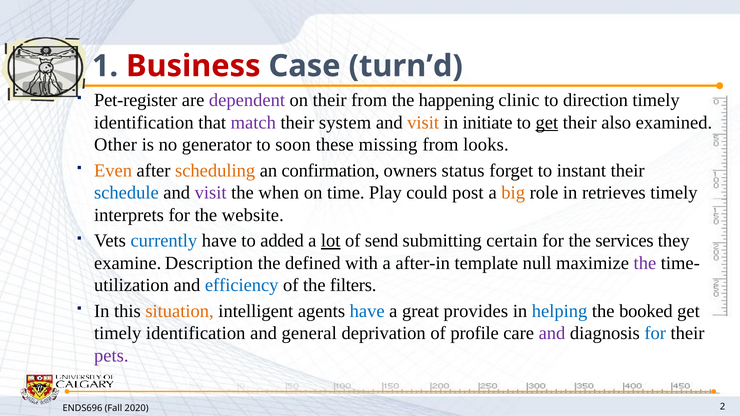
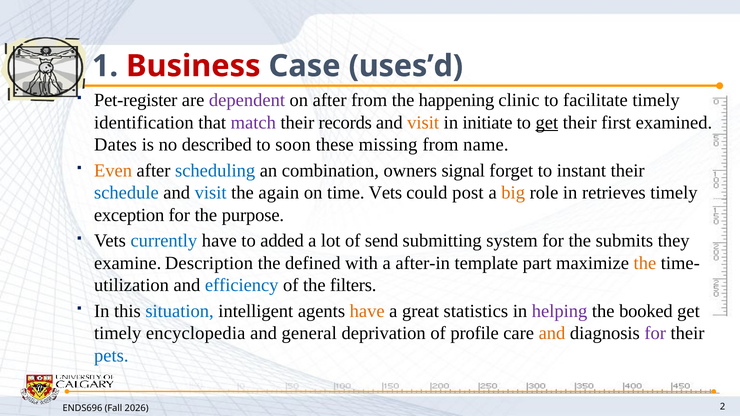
turn’d: turn’d -> uses’d (406, 66)
on their: their -> after (330, 100)
direction: direction -> facilitate (595, 100)
system: system -> records (345, 123)
also: also -> first (616, 123)
Other: Other -> Dates (116, 145)
generator: generator -> described (217, 145)
looks: looks -> name (486, 145)
scheduling colour: orange -> blue (215, 171)
confirmation: confirmation -> combination (330, 171)
status: status -> signal (463, 171)
visit colour: purple -> blue (211, 193)
when: when -> again (279, 193)
time Play: Play -> Vets (385, 193)
interprets: interprets -> exception (129, 215)
website: website -> purpose (253, 215)
lot underline: present -> none (331, 241)
certain: certain -> system (512, 241)
services: services -> submits (624, 241)
null: null -> part (537, 263)
the colour: purple -> orange (645, 263)
situation colour: orange -> blue (180, 311)
have colour: blue -> orange (367, 311)
provides: provides -> statistics (476, 311)
helping colour: blue -> purple (560, 311)
identification: identification -> encyclopedia (196, 333)
and colour: purple -> orange (552, 333)
for colour: blue -> purple (655, 333)
pets colour: purple -> blue (111, 356)
2020: 2020 -> 2026 (137, 409)
